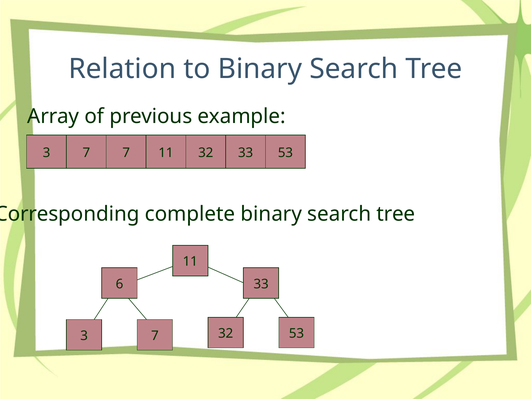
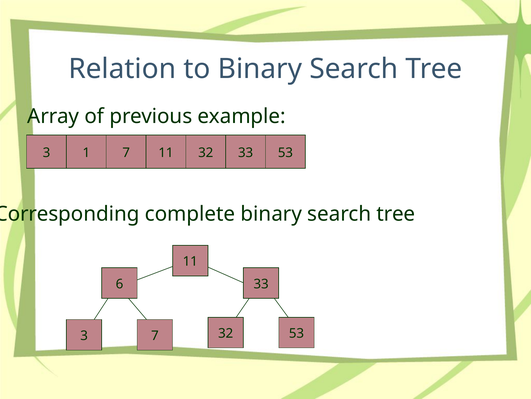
3 7: 7 -> 1 (86, 152)
